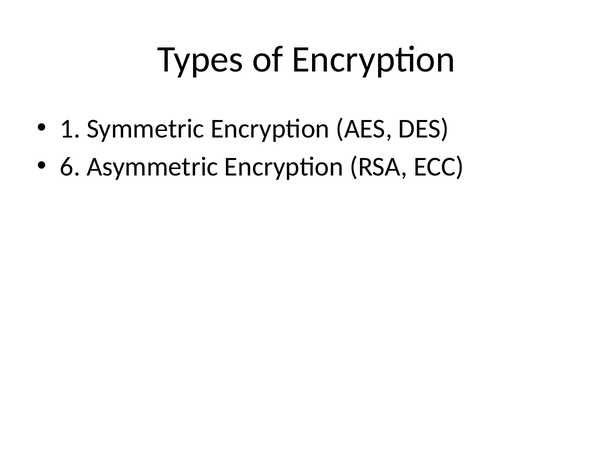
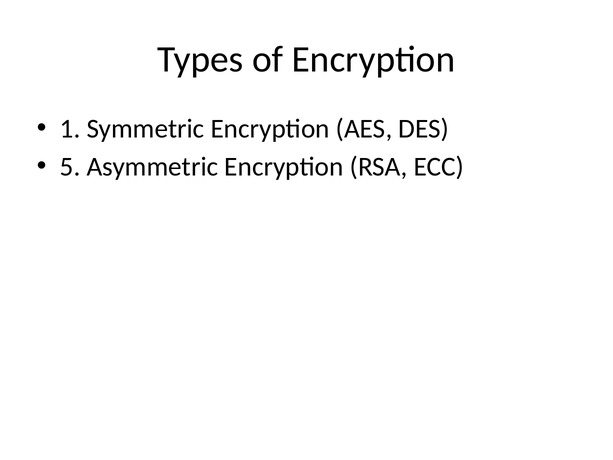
6: 6 -> 5 (70, 167)
